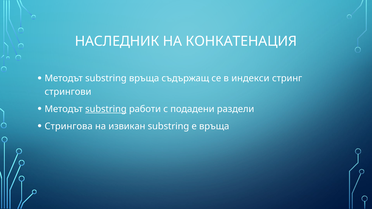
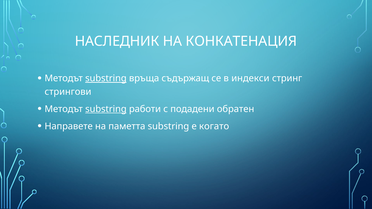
substring underline: none -> present (106, 78)
раздели: раздели -> обратен (236, 109)
Стрингова: Стрингова -> Направете (69, 126)
извикан: извикан -> паметта (127, 126)
е връща: връща -> когато (214, 126)
